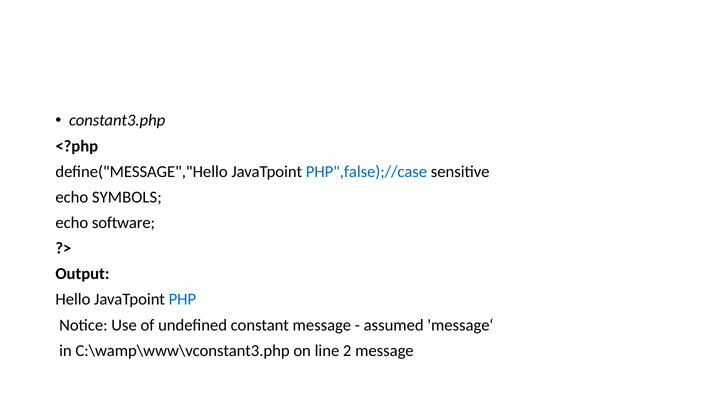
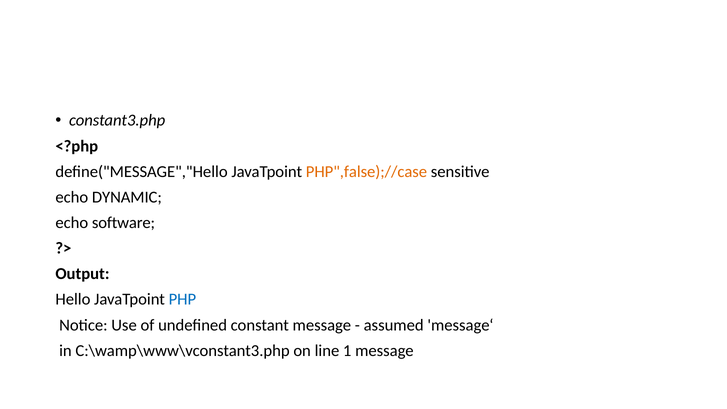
PHP",false);//case colour: blue -> orange (366, 172)
SYMBOLS: SYMBOLS -> DYNAMIC (127, 197)
2: 2 -> 1 (347, 351)
